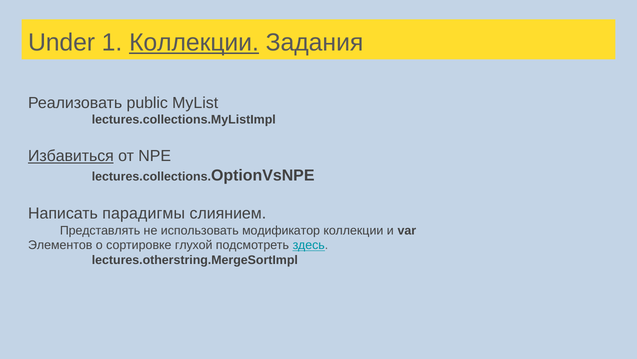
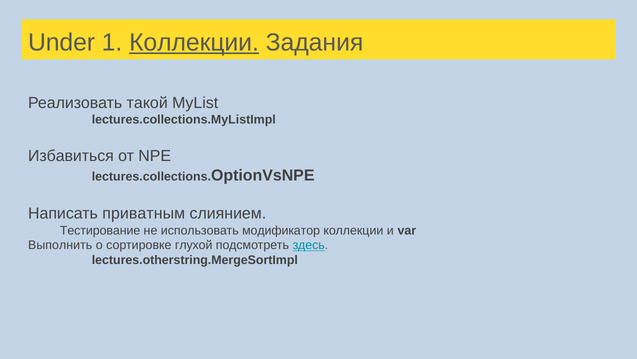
public: public -> такой (147, 103)
Избавитьcя underline: present -> none (71, 156)
парадигмы: парадигмы -> приватным (144, 213)
Представлять: Представлять -> Тестирование (100, 230)
Элементов: Элементов -> Выполнить (60, 245)
